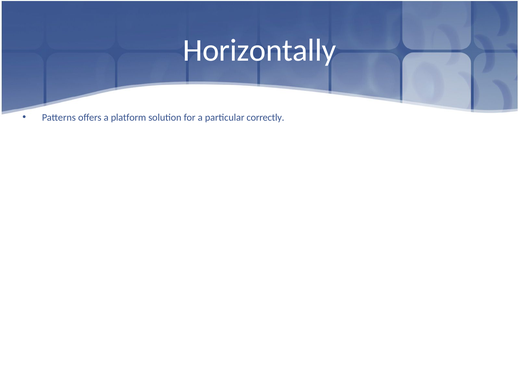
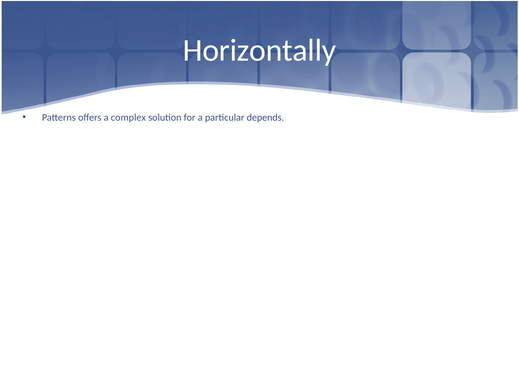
platform: platform -> complex (128, 117)
correctly: correctly -> depends (265, 117)
